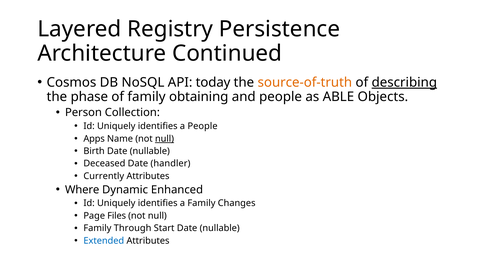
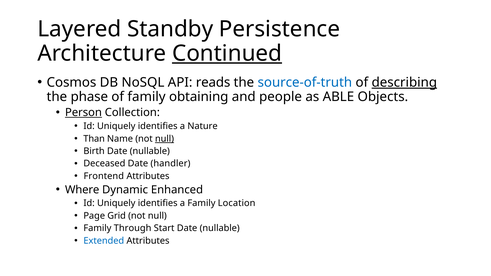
Registry: Registry -> Standby (170, 29)
Continued underline: none -> present (227, 53)
today: today -> reads (213, 82)
source-of-truth colour: orange -> blue (305, 82)
Person underline: none -> present (83, 113)
a People: People -> Nature (203, 126)
Apps: Apps -> Than (94, 139)
Currently: Currently -> Frontend (104, 176)
Changes: Changes -> Location (237, 203)
Files: Files -> Grid (117, 216)
